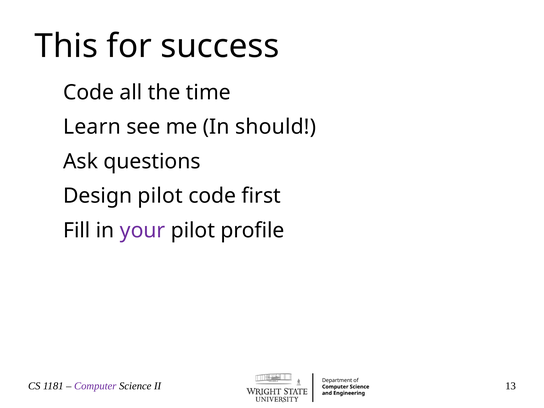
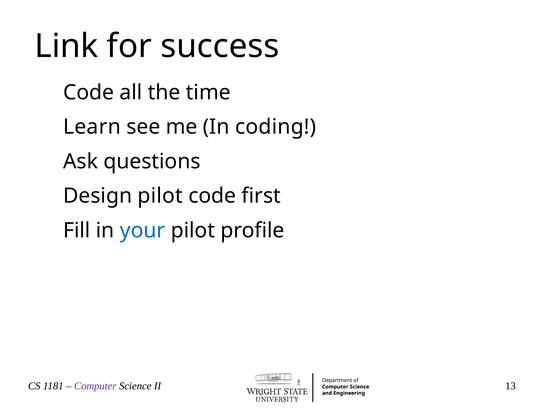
This: This -> Link (66, 46)
should: should -> coding (276, 127)
your colour: purple -> blue (143, 230)
